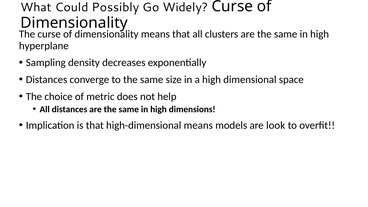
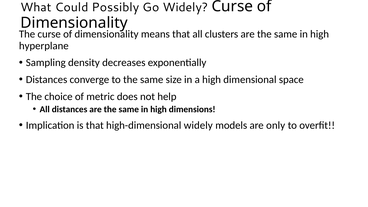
high-dimensional means: means -> widely (198, 125)
look: look -> only (276, 125)
